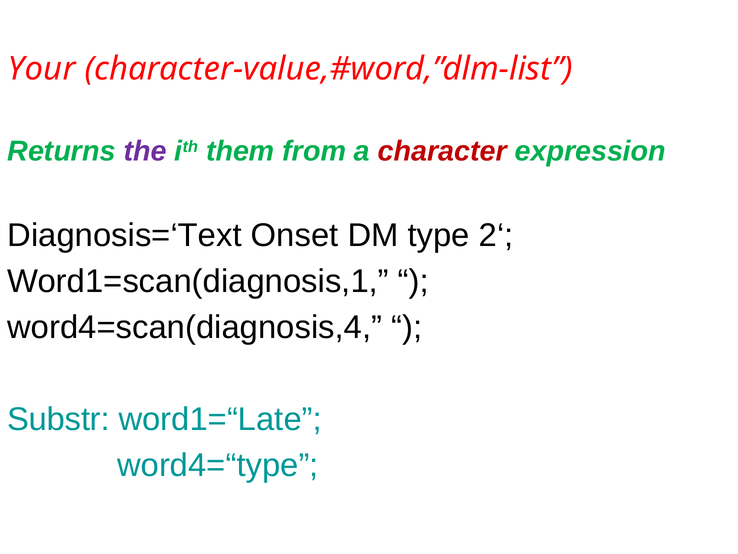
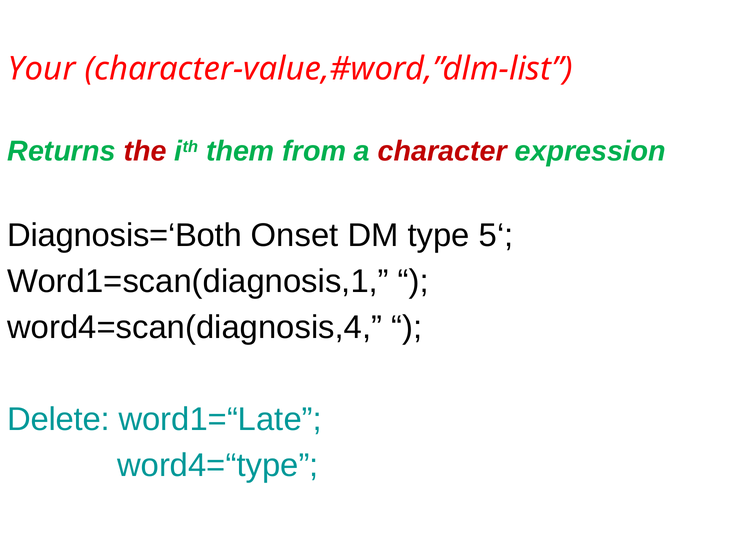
the colour: purple -> red (145, 151)
Diagnosis=‘Text: Diagnosis=‘Text -> Diagnosis=‘Both (125, 235)
2‘: 2‘ -> 5‘ (496, 235)
Substr: Substr -> Delete (59, 419)
